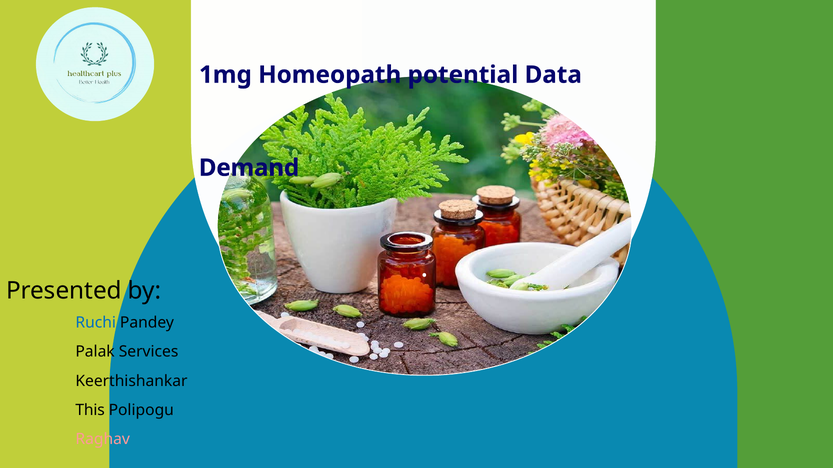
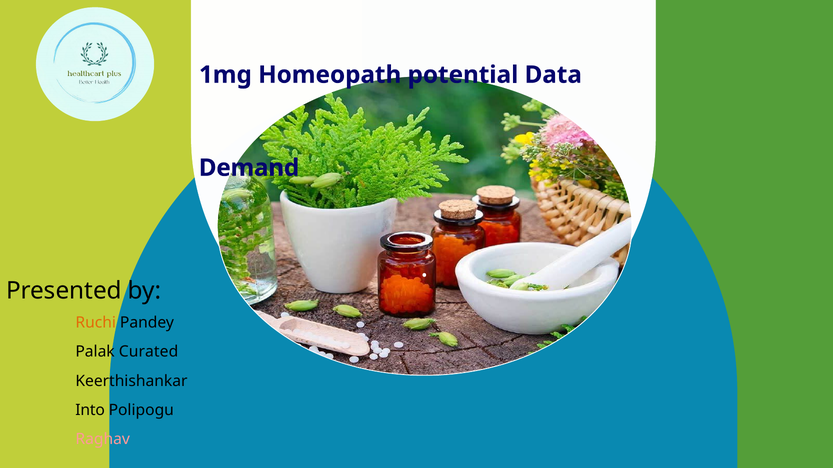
Ruchi colour: blue -> orange (96, 323)
Services: Services -> Curated (149, 352)
This: This -> Into (90, 410)
